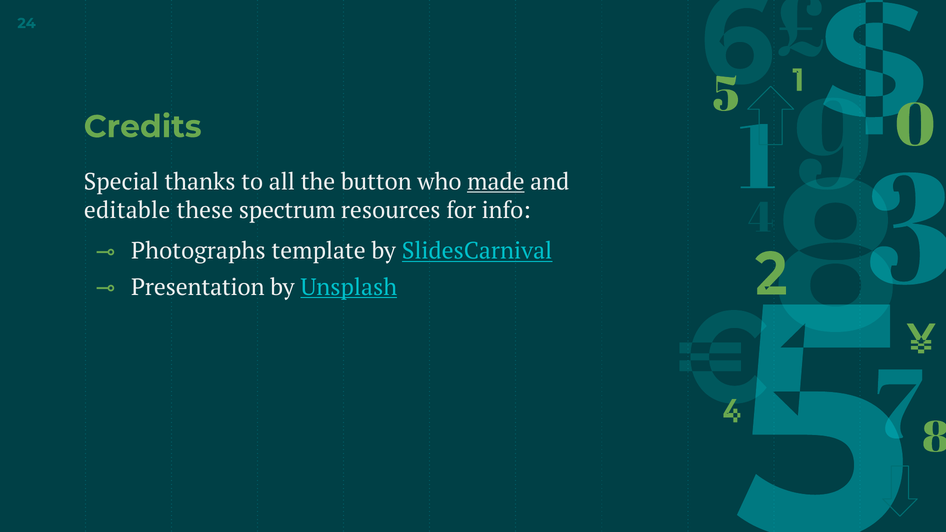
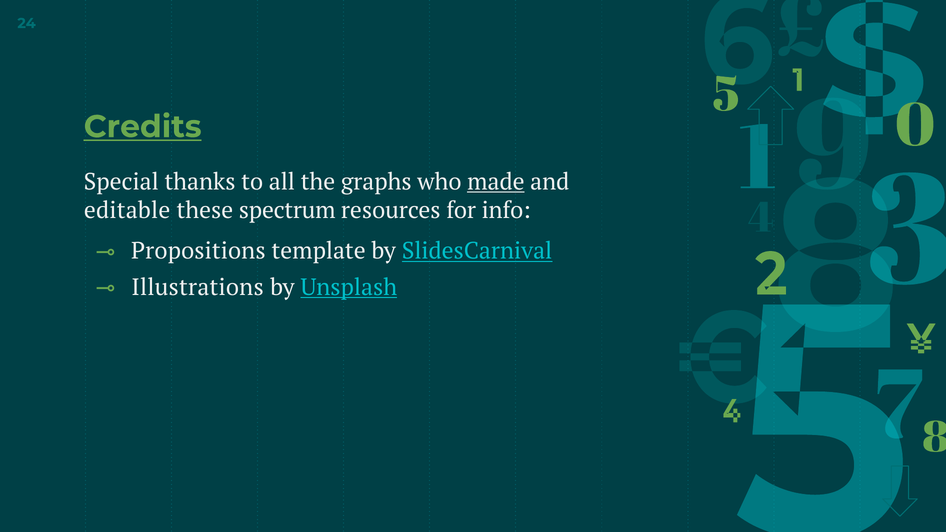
Credits underline: none -> present (143, 127)
button: button -> graphs (376, 182)
Photographs: Photographs -> Propositions (198, 251)
Presentation: Presentation -> Illustrations (198, 287)
